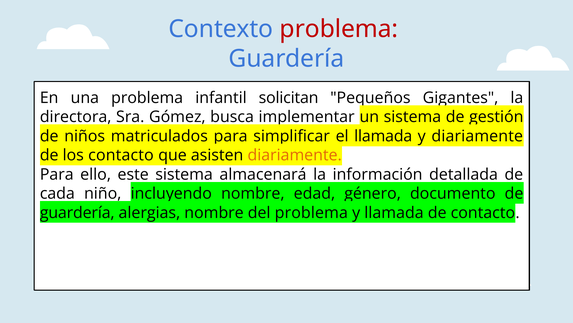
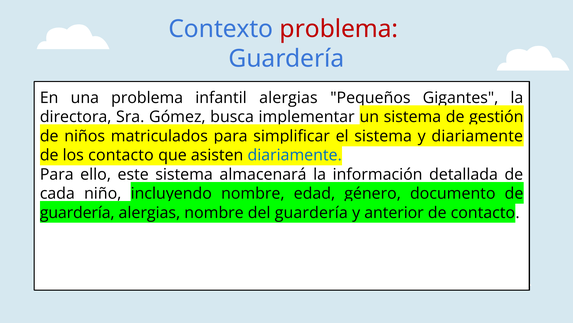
infantil solicitan: solicitan -> alergias (288, 98)
el llamada: llamada -> sistema (383, 136)
diariamente colour: orange -> blue (295, 155)
del problema: problema -> guardería (311, 212)
y llamada: llamada -> anterior (394, 212)
